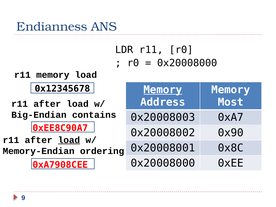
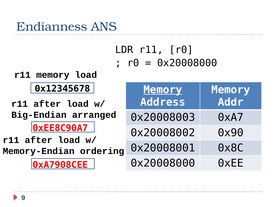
Most: Most -> Addr (231, 102)
contains: contains -> arranged (94, 115)
load underline: present -> none (69, 140)
